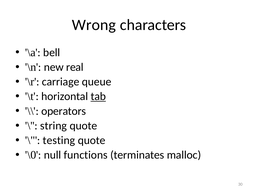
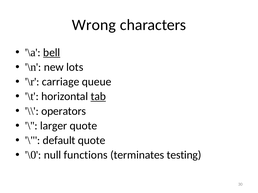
bell underline: none -> present (52, 53)
real: real -> lots (75, 67)
string: string -> larger (54, 126)
testing: testing -> default (59, 141)
malloc: malloc -> testing (184, 155)
